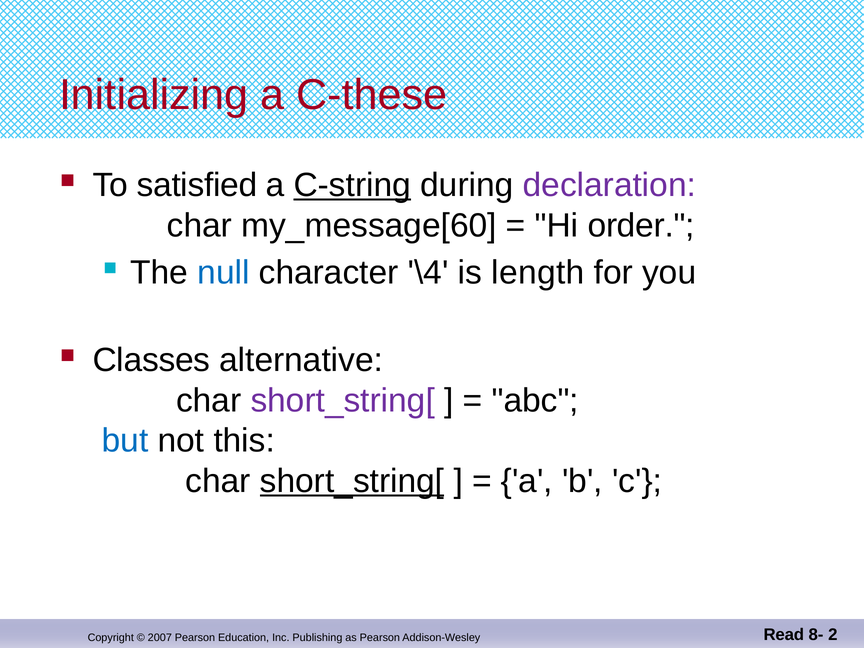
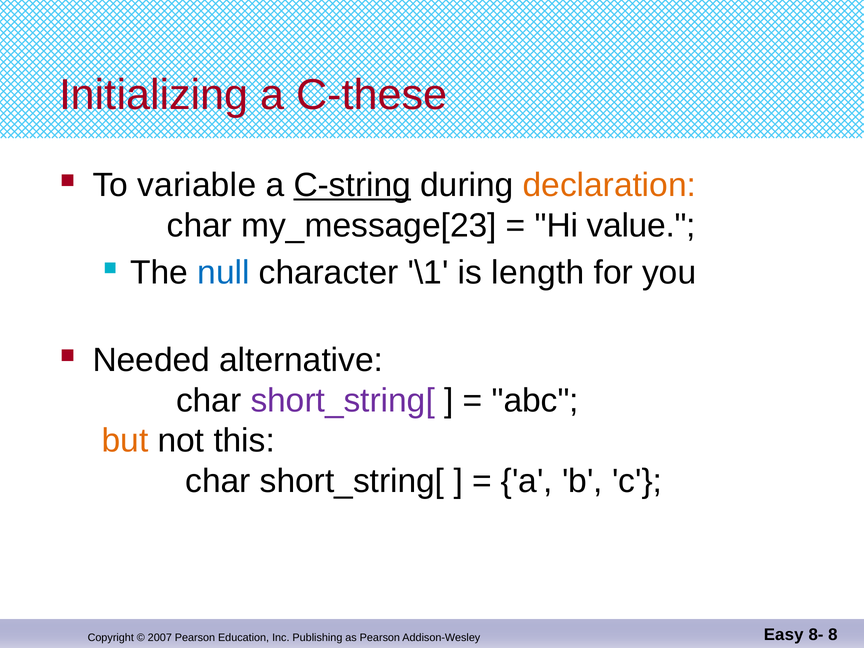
satisfied: satisfied -> variable (197, 185)
declaration colour: purple -> orange (609, 185)
my_message[60: my_message[60 -> my_message[23 (369, 226)
order: order -> value (641, 226)
\4: \4 -> \1 (428, 273)
Classes: Classes -> Needed (151, 360)
but colour: blue -> orange (125, 441)
short_string[ underline: present -> none (352, 481)
Read: Read -> Easy (784, 635)
2: 2 -> 8 (833, 635)
